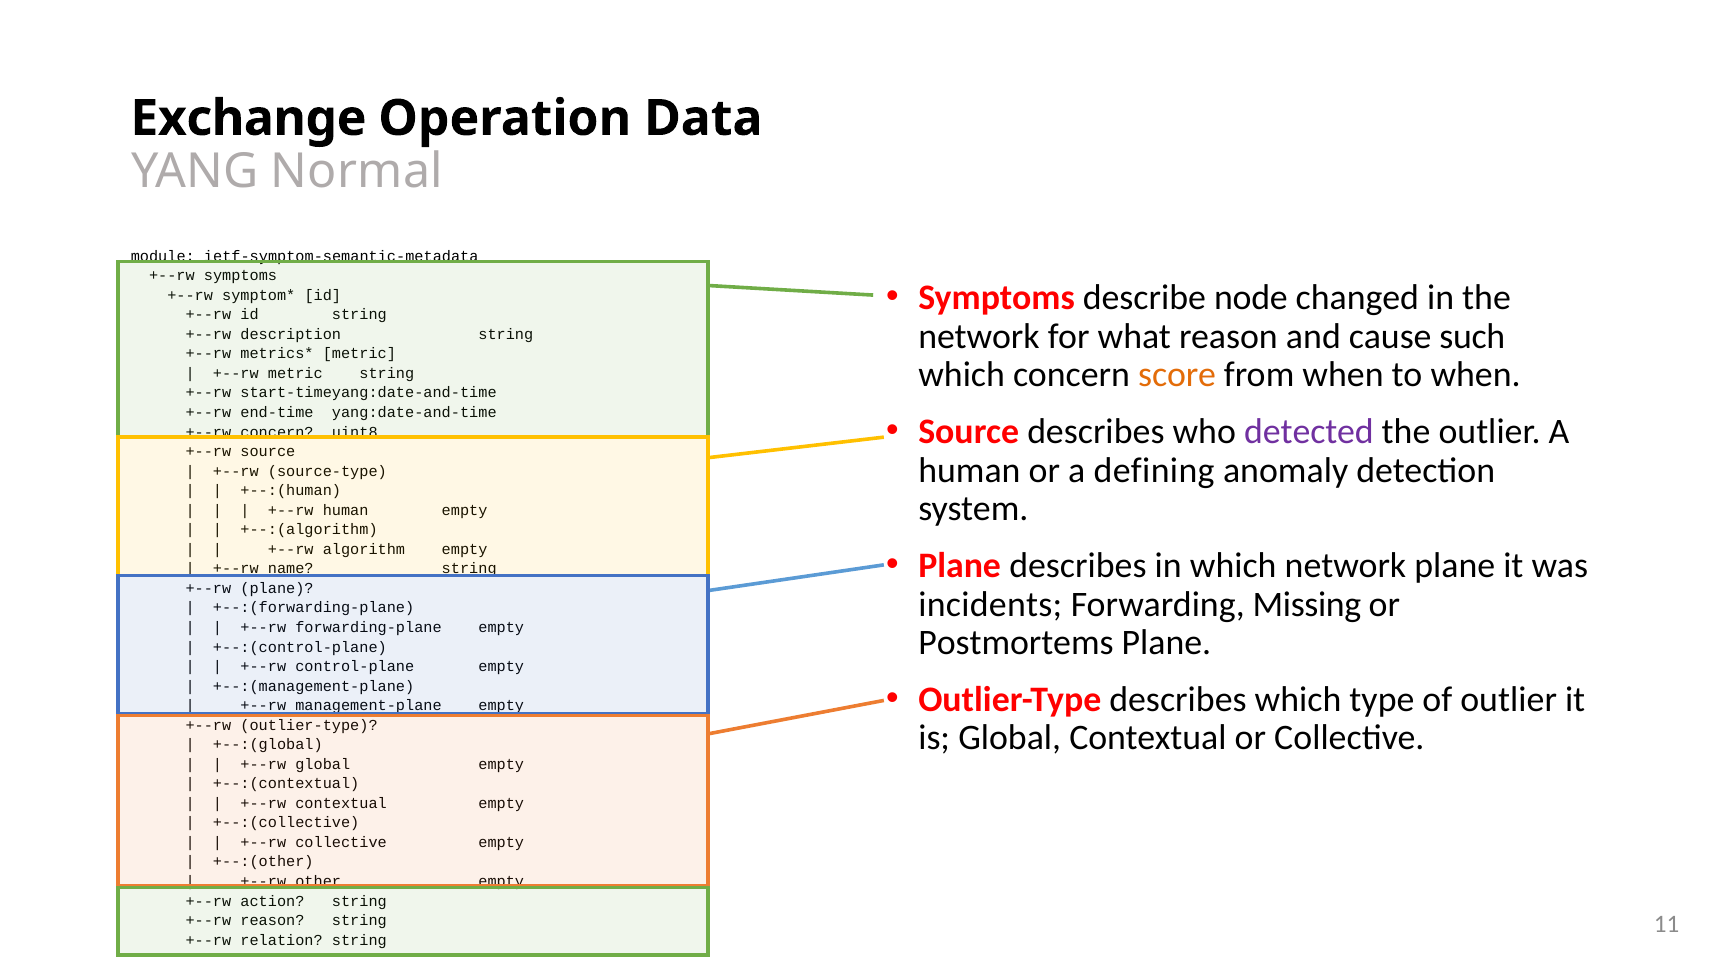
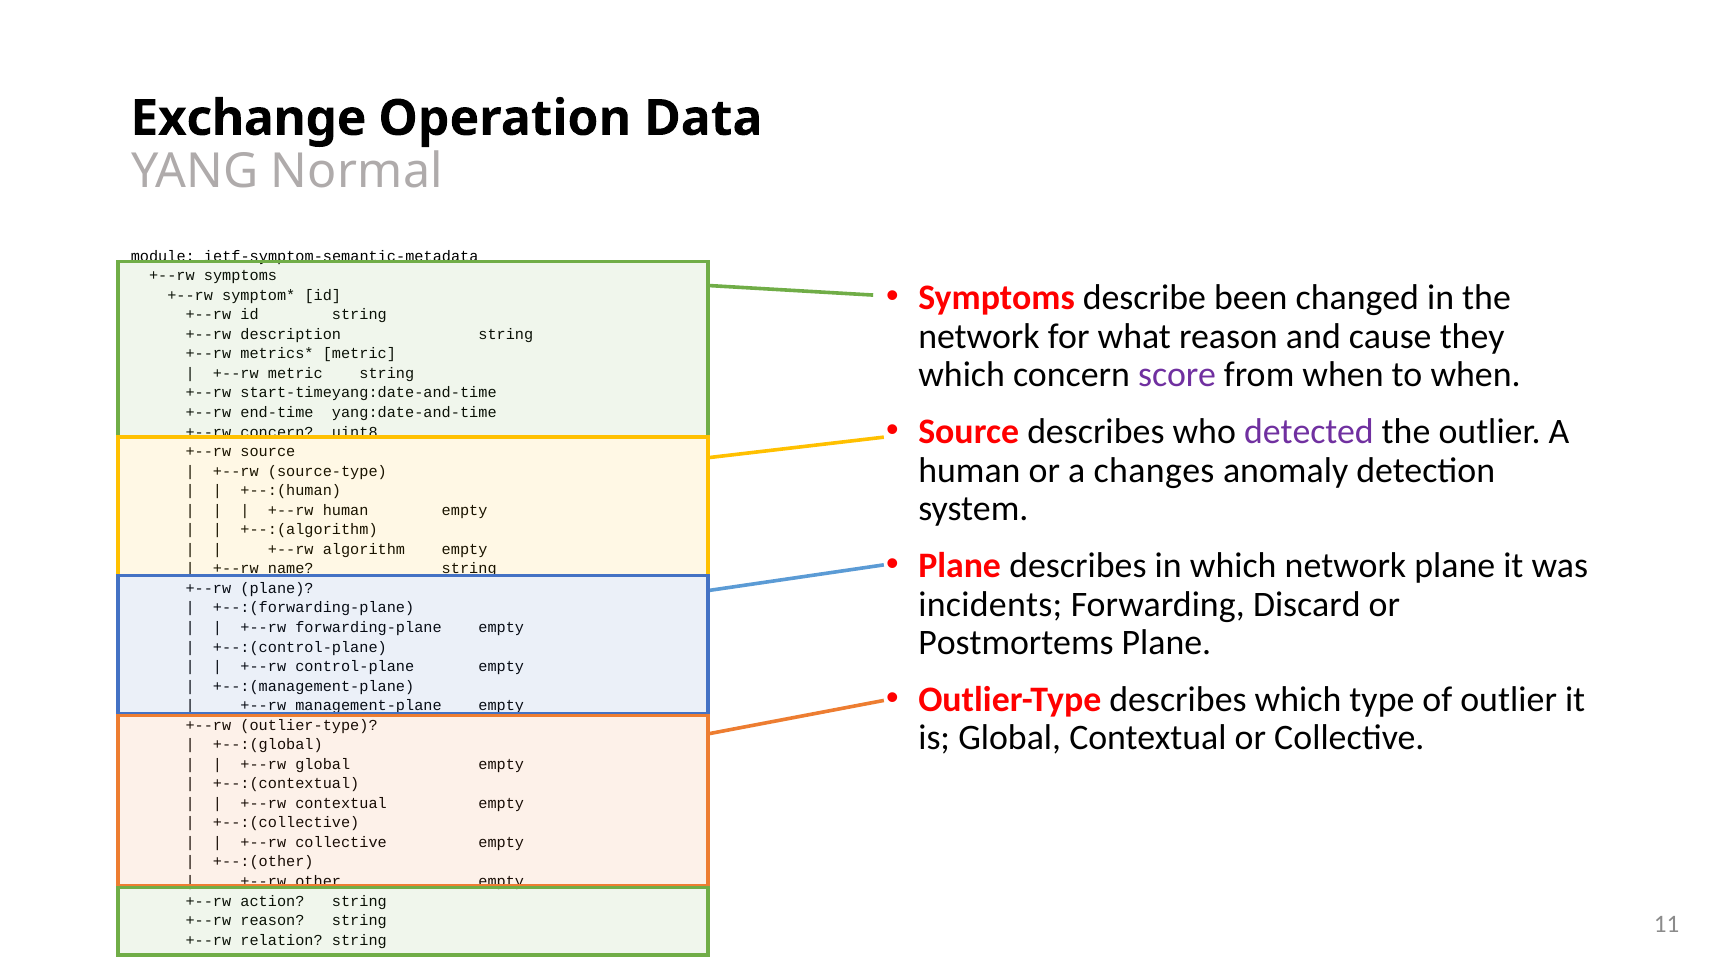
node: node -> been (1251, 298)
such: such -> they (1472, 336)
score colour: orange -> purple (1177, 375)
defining: defining -> changes (1154, 470)
Missing: Missing -> Discard (1307, 604)
